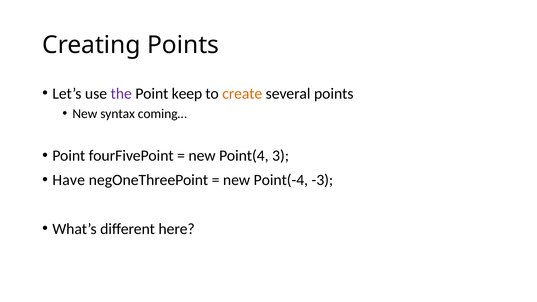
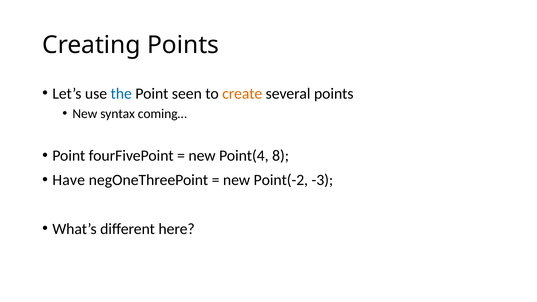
the colour: purple -> blue (121, 94)
keep: keep -> seen (187, 94)
3: 3 -> 8 (281, 156)
Point(-4: Point(-4 -> Point(-2 (281, 180)
